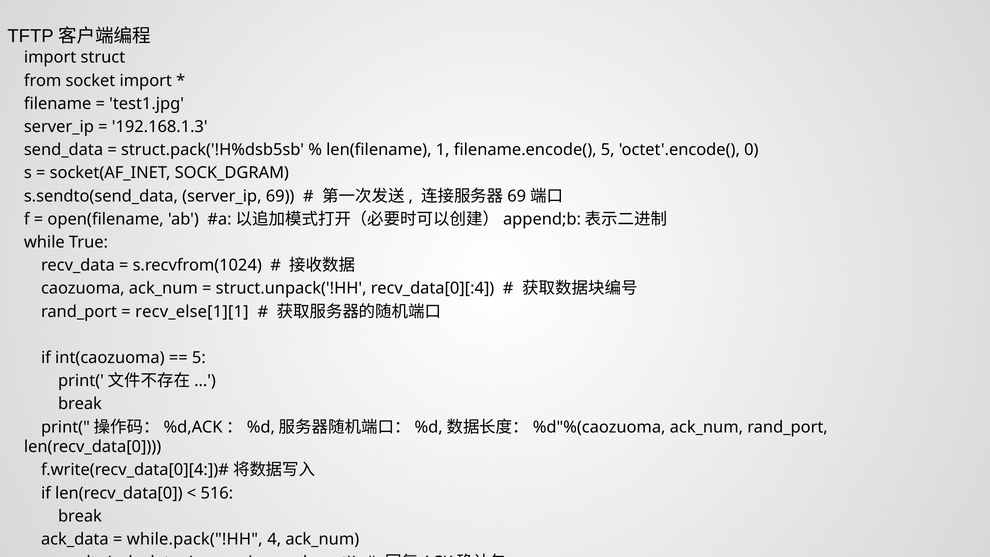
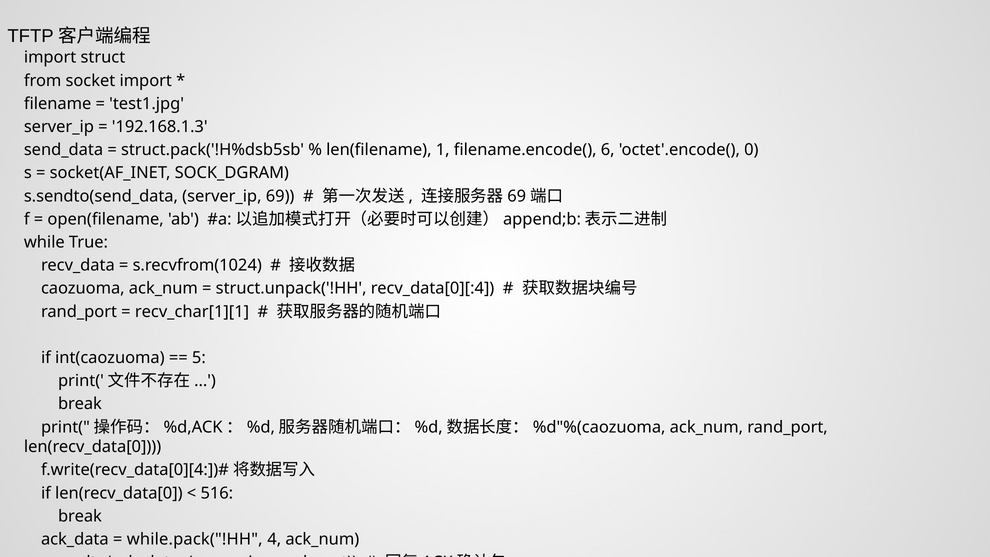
filename.encode( 5: 5 -> 6 (608, 150)
recv_else[1][1: recv_else[1][1 -> recv_char[1][1 (192, 312)
